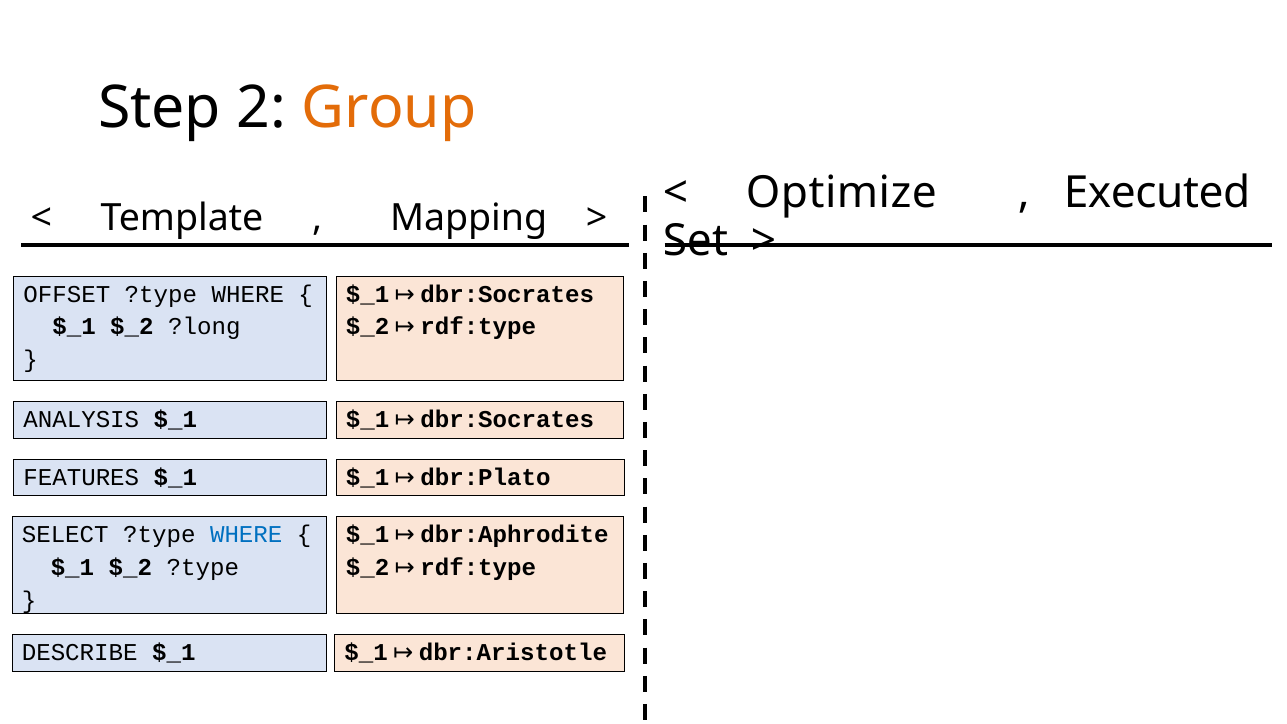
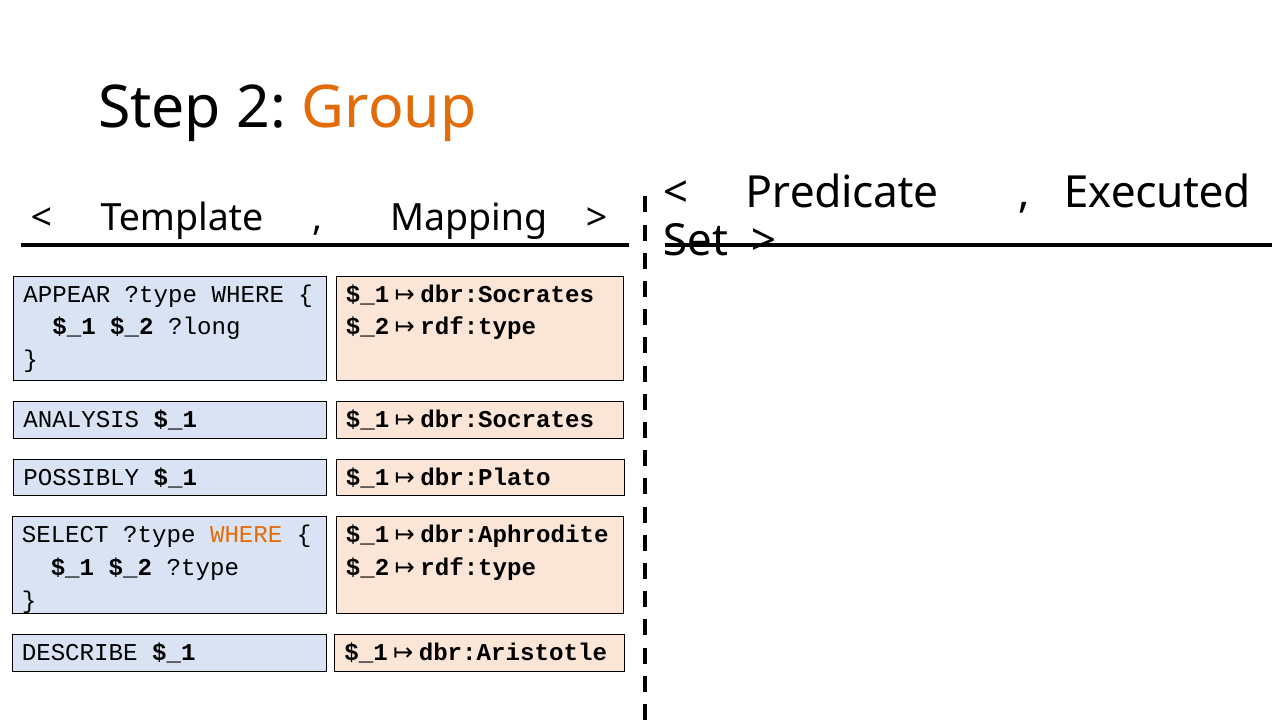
Optimize: Optimize -> Predicate (842, 193)
OFFSET: OFFSET -> APPEAR (67, 294)
FEATURES: FEATURES -> POSSIBLY (81, 477)
WHERE colour: blue -> orange (246, 535)
